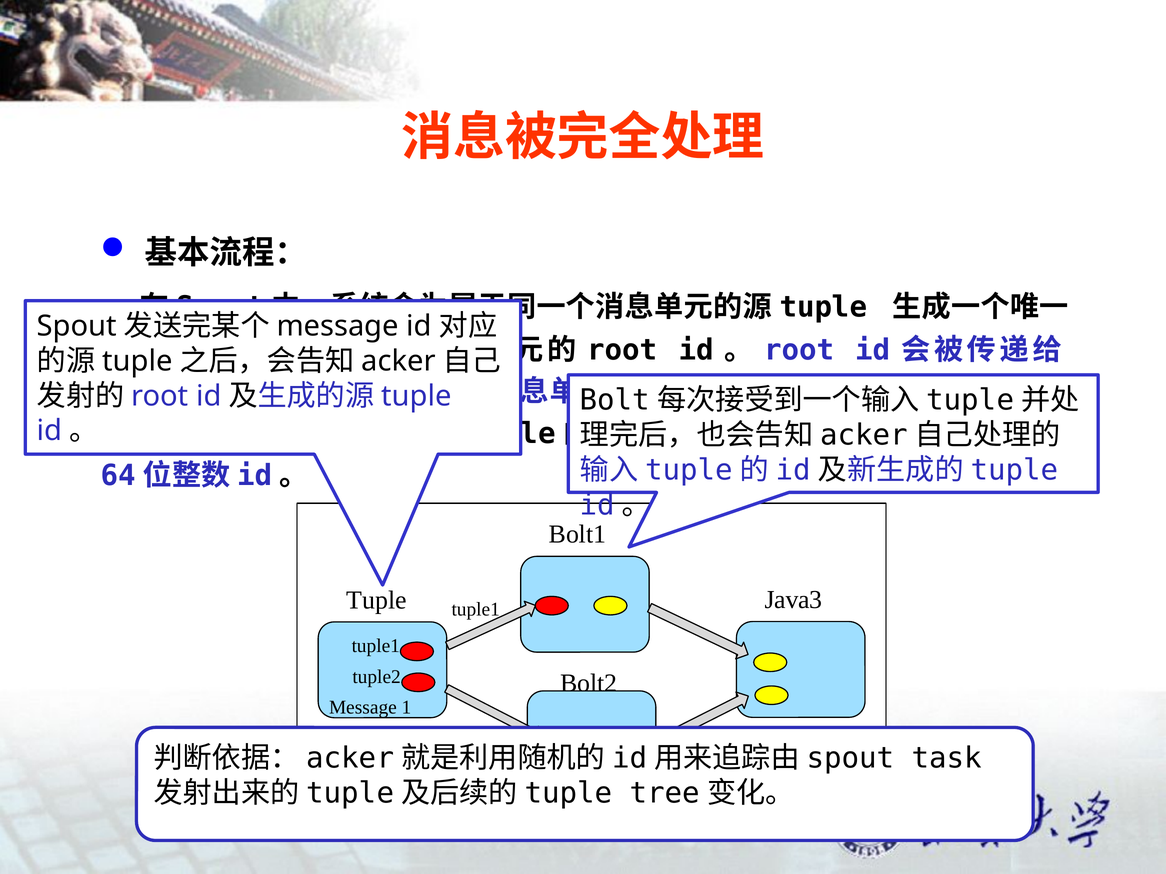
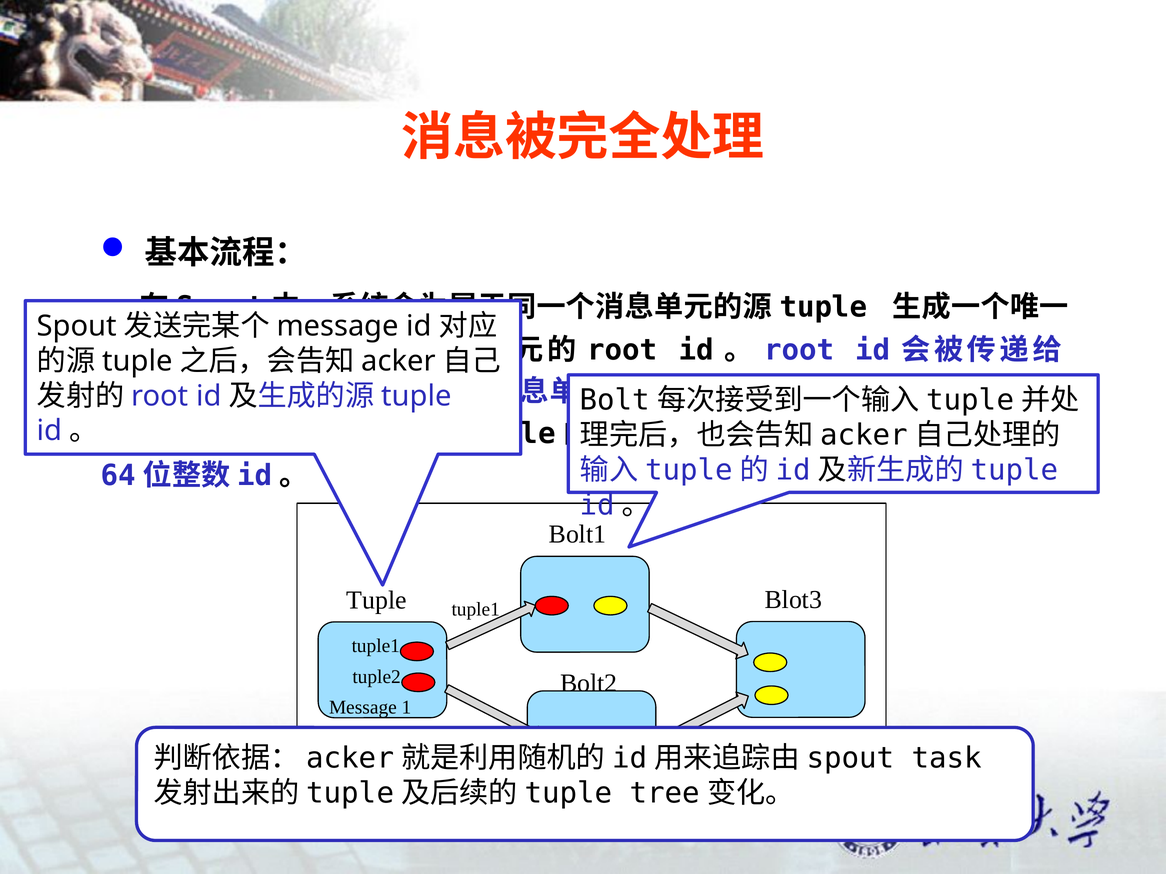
Java3: Java3 -> Blot3 (793, 600)
